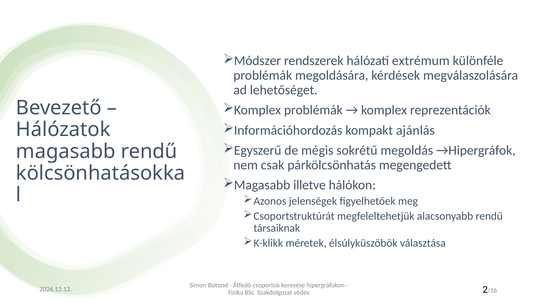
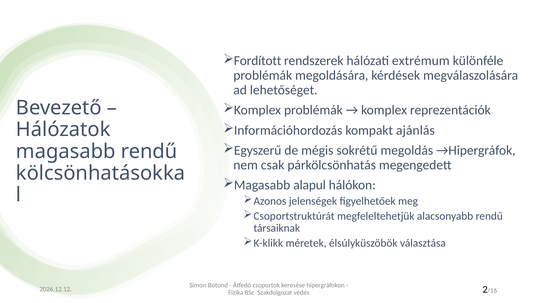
Módszer: Módszer -> Fordított (258, 61)
illetve: illetve -> alapul (310, 185)
